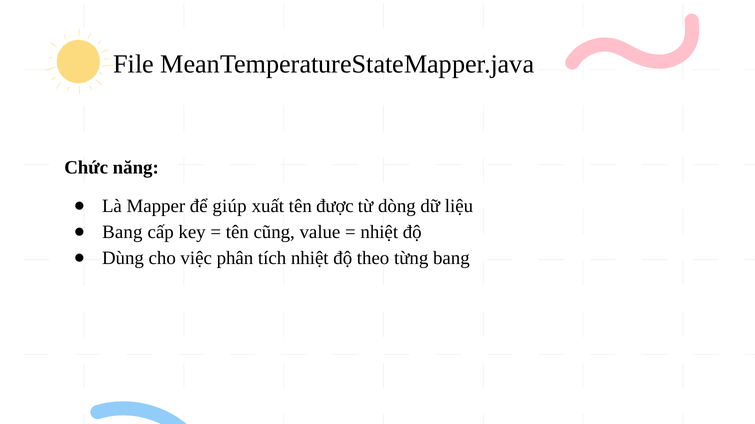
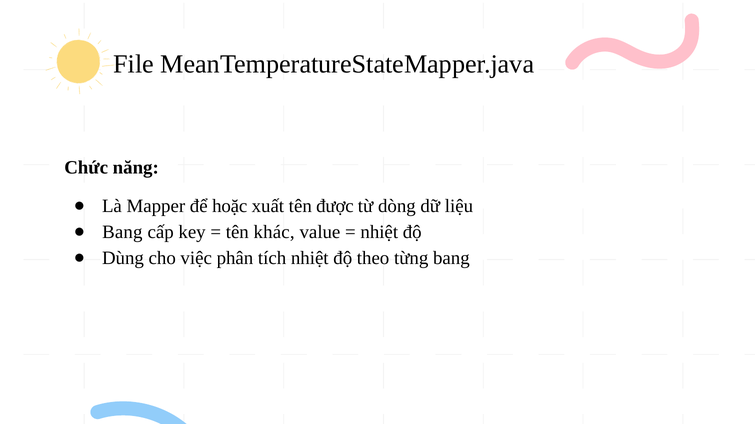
giúp: giúp -> hoặc (230, 206)
cũng: cũng -> khác (274, 232)
